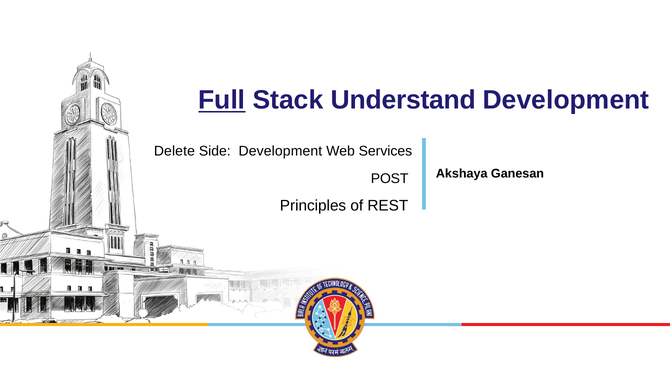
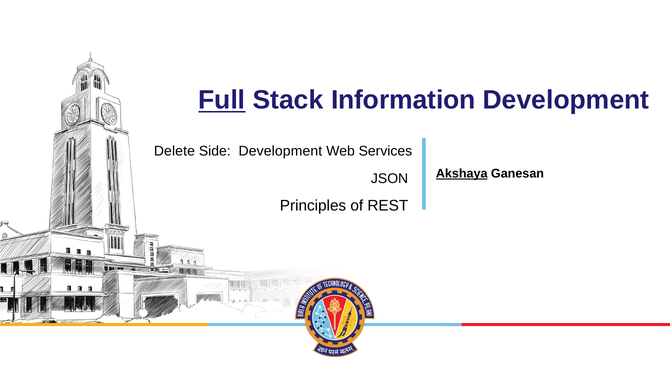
Understand: Understand -> Information (403, 100)
Akshaya underline: none -> present (462, 174)
POST: POST -> JSON (390, 178)
